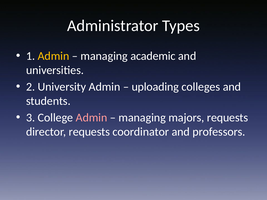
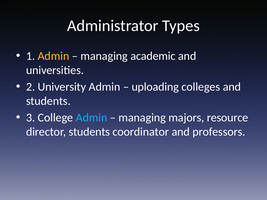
Admin colour: pink -> light blue (92, 118)
majors requests: requests -> resource (228, 118)
director requests: requests -> students (89, 132)
